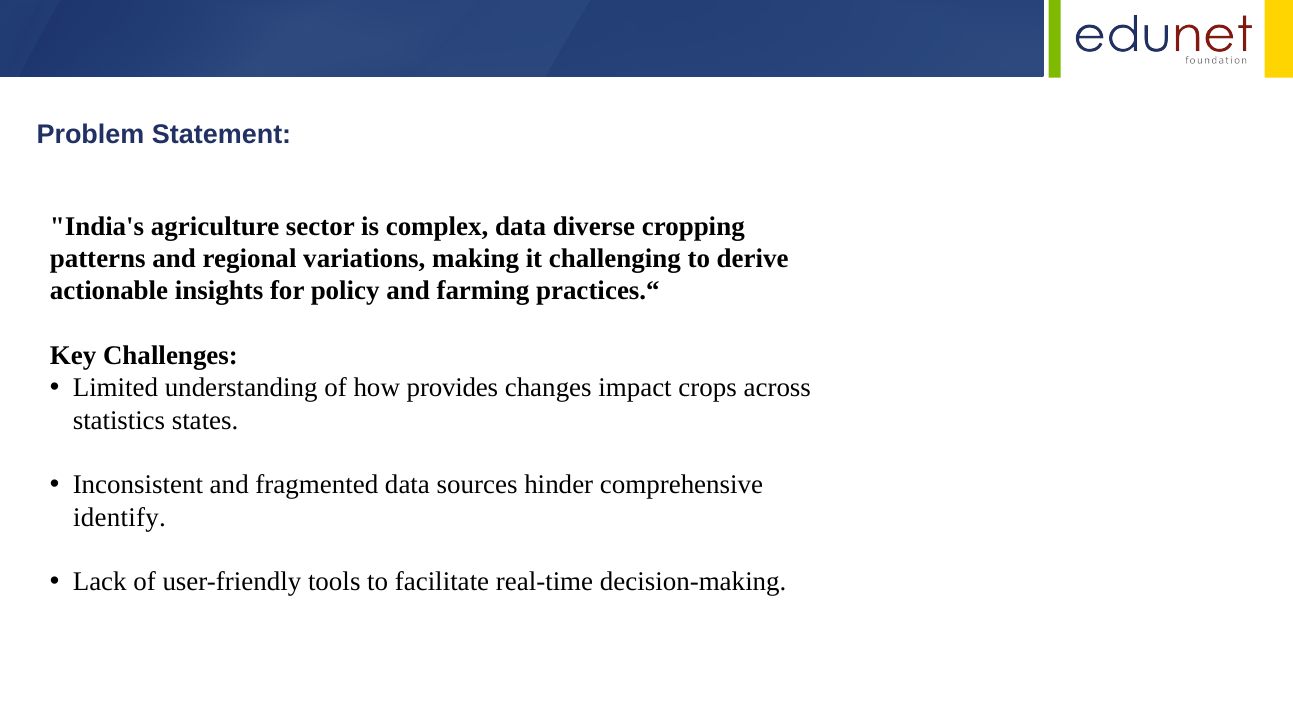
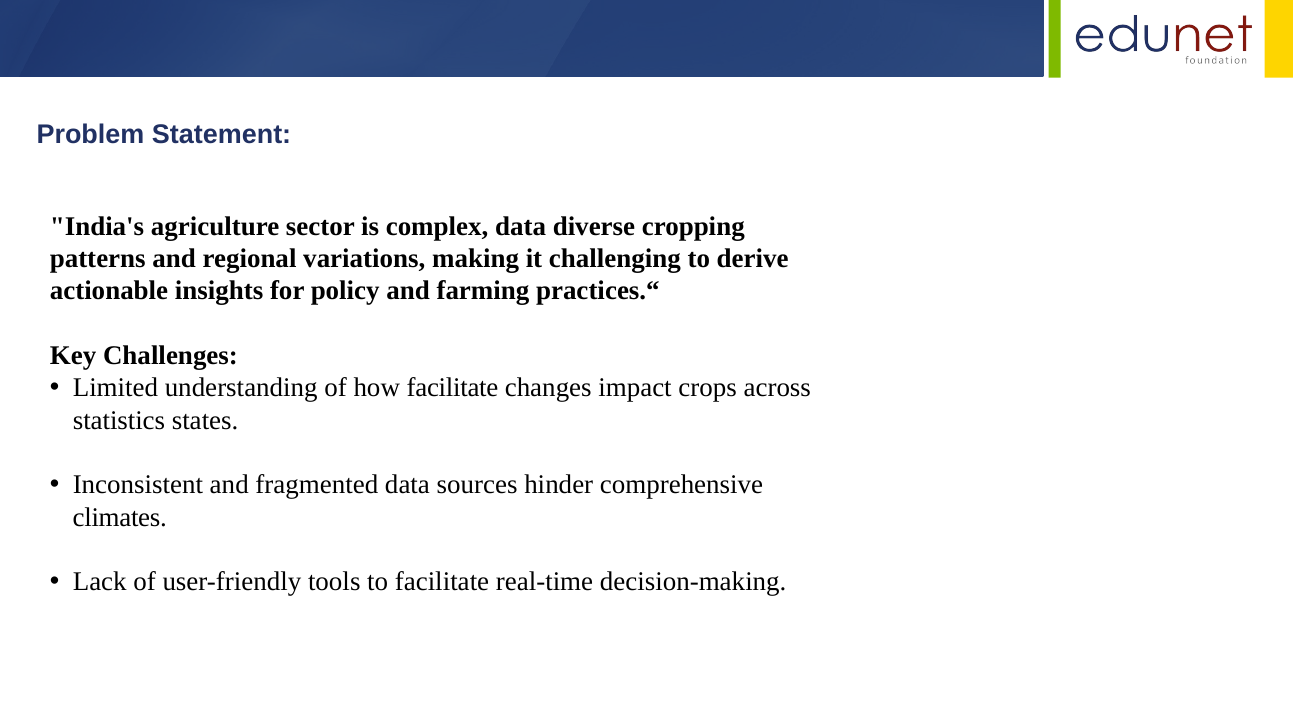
how provides: provides -> facilitate (453, 388)
identify: identify -> climates (120, 518)
